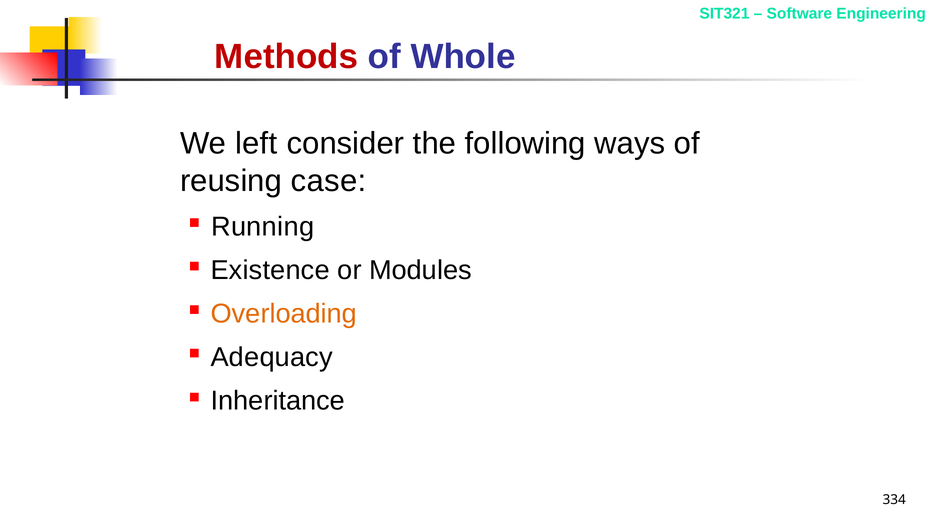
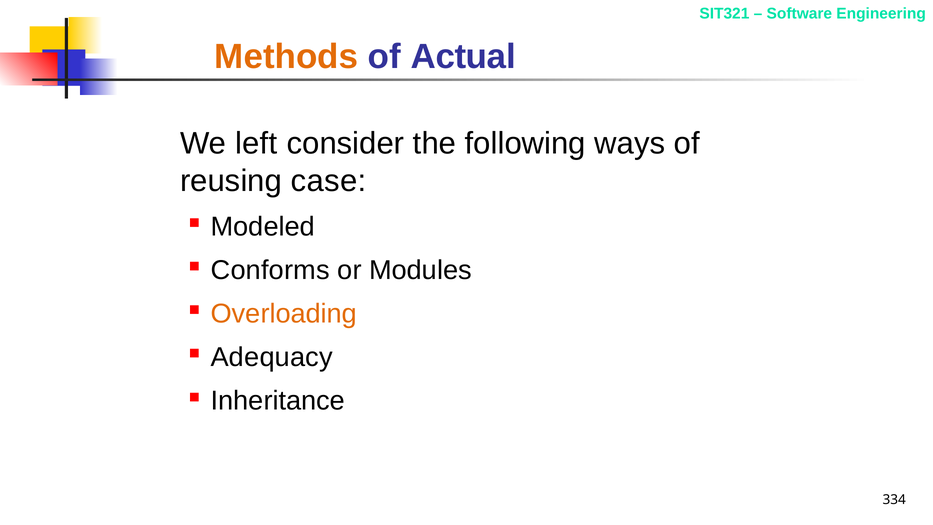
Methods colour: red -> orange (286, 57)
Whole: Whole -> Actual (463, 57)
Running: Running -> Modeled (263, 226)
Existence: Existence -> Conforms (270, 270)
